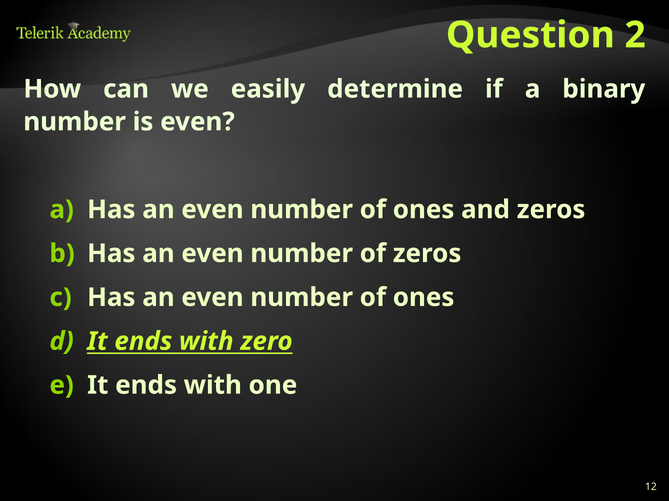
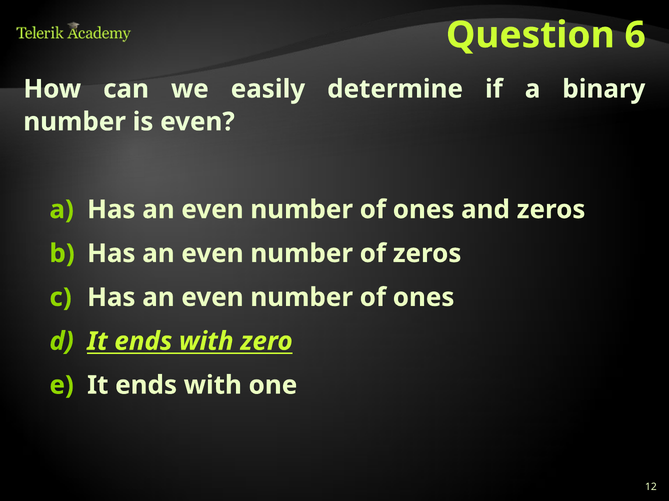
2: 2 -> 6 (635, 35)
